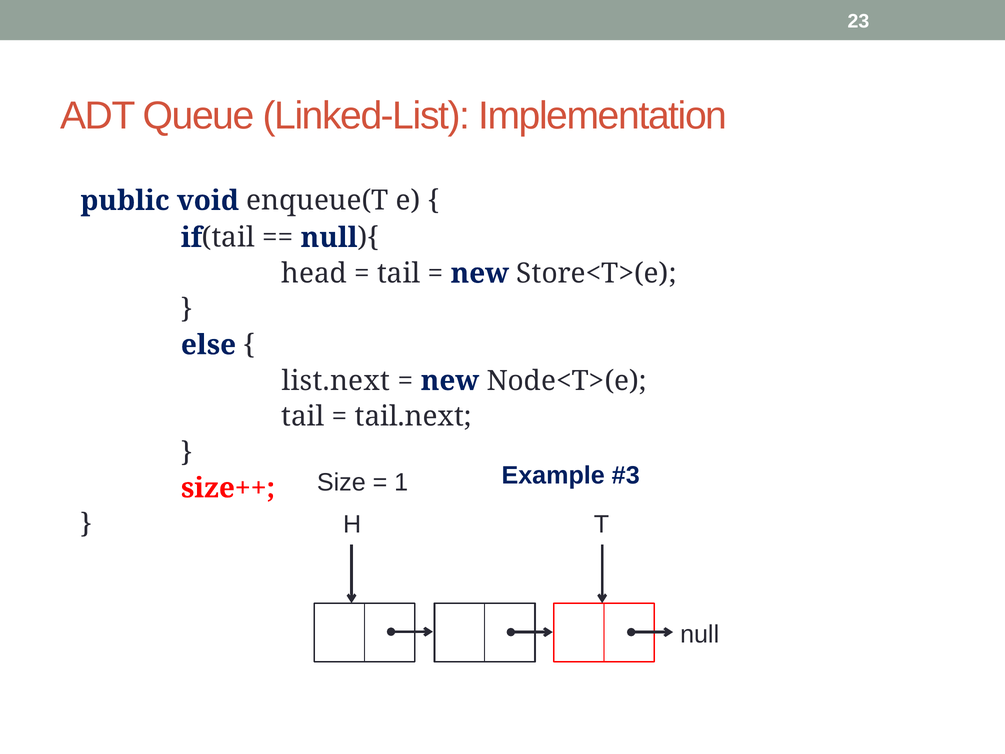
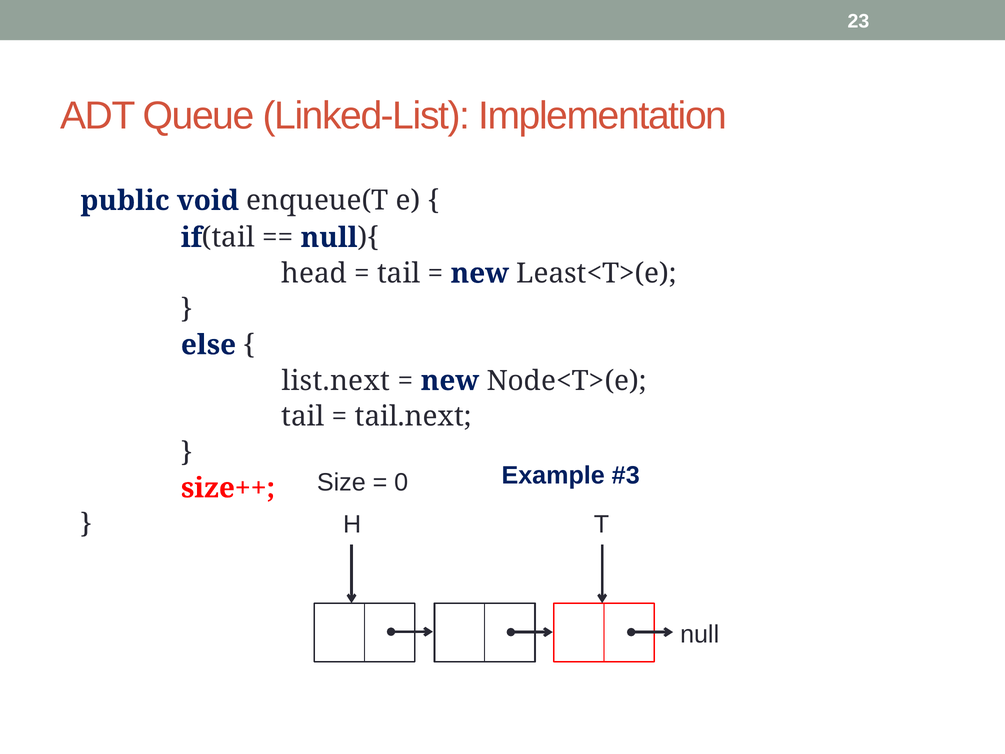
Store<T>(e: Store<T>(e -> Least<T>(e (597, 273)
1: 1 -> 0 (401, 482)
